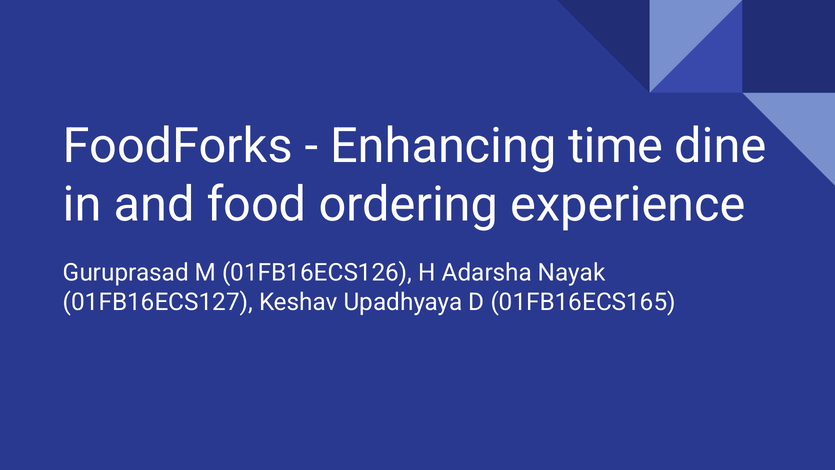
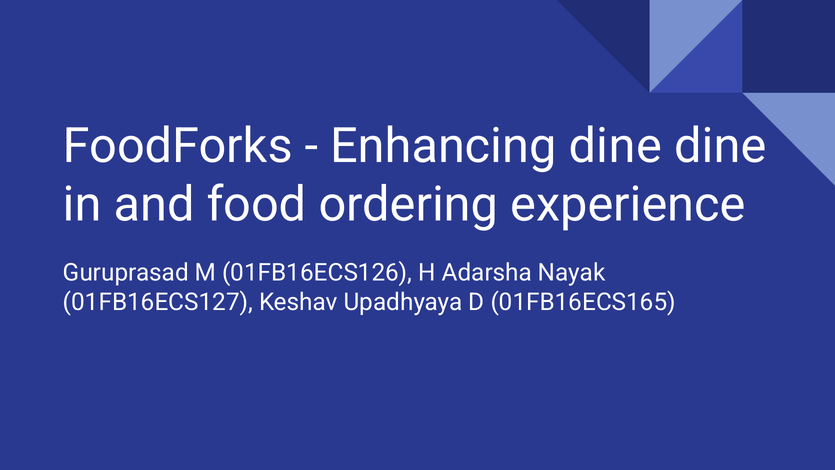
Enhancing time: time -> dine (615, 146)
